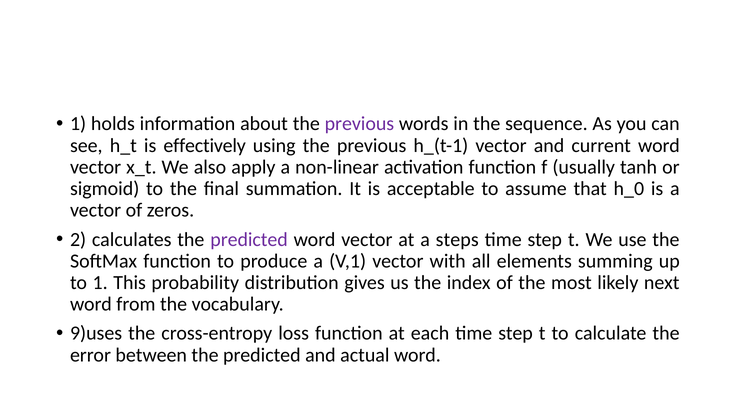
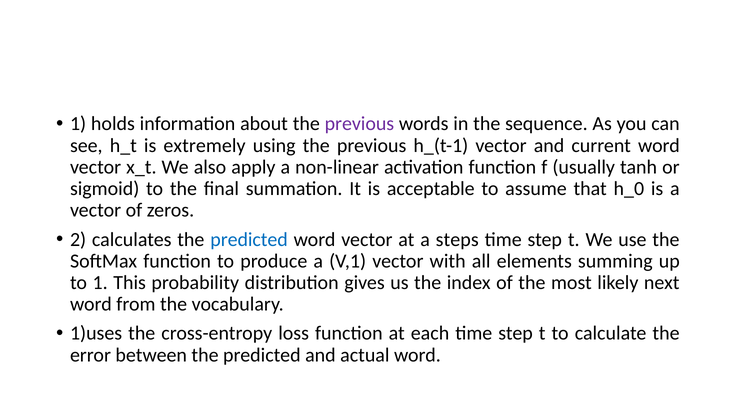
effectively: effectively -> extremely (205, 145)
predicted colour: purple -> blue (249, 239)
9)uses: 9)uses -> 1)uses (96, 333)
